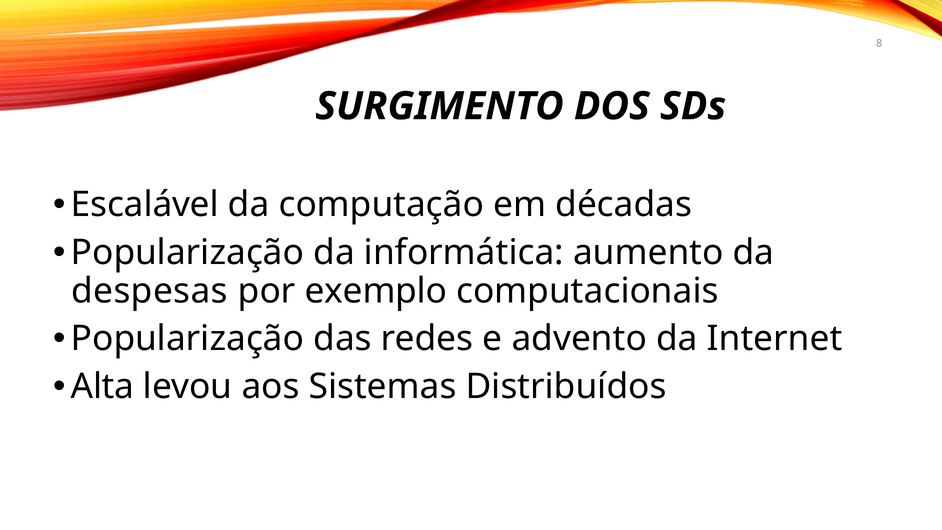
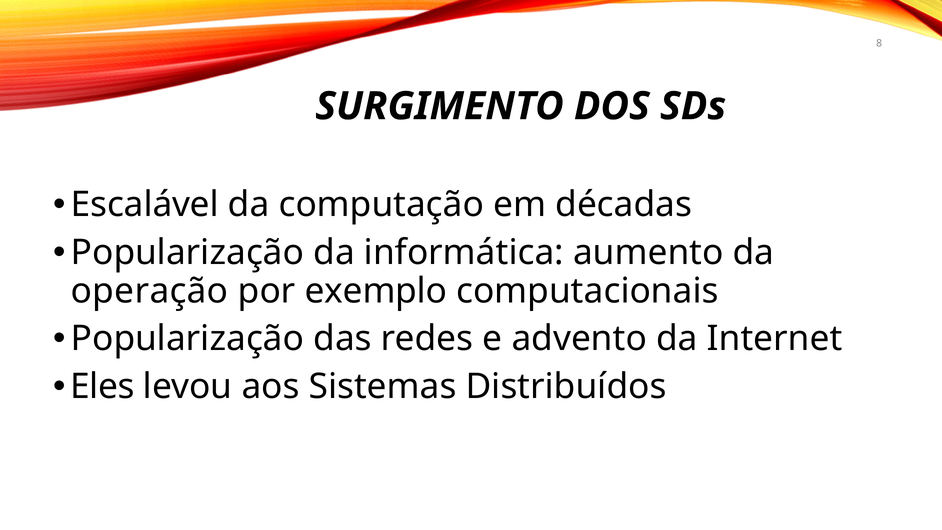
despesas: despesas -> operação (150, 291)
Alta: Alta -> Eles (102, 387)
